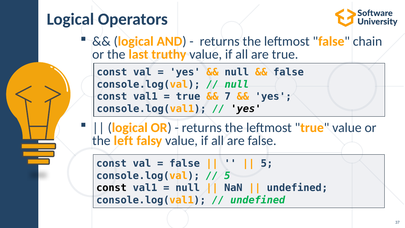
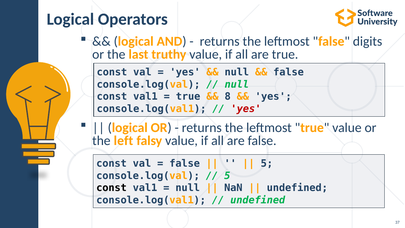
chain: chain -> digits (368, 41)
7: 7 -> 8 (228, 97)
yes colour: black -> red (246, 109)
